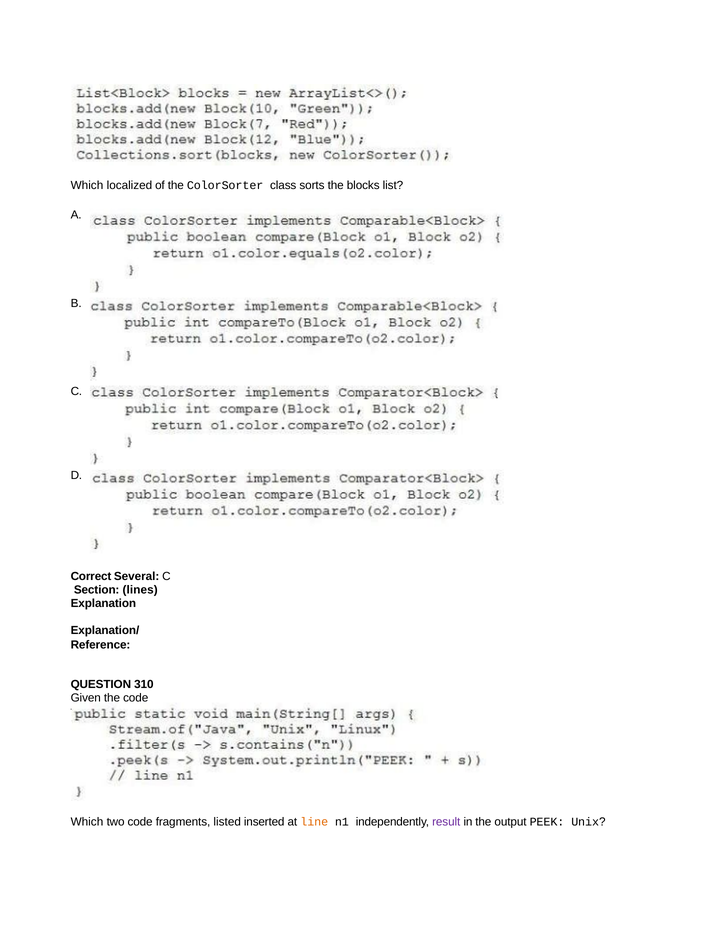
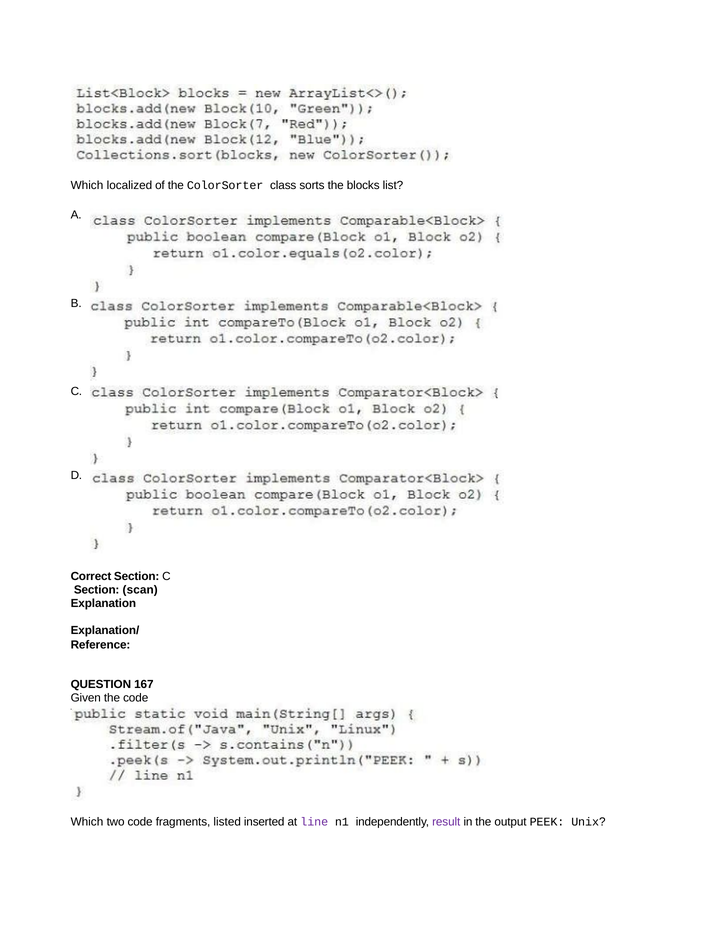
Correct Several: Several -> Section (137, 577)
lines: lines -> scan (140, 590)
310: 310 -> 167 (144, 685)
line colour: orange -> purple (314, 823)
